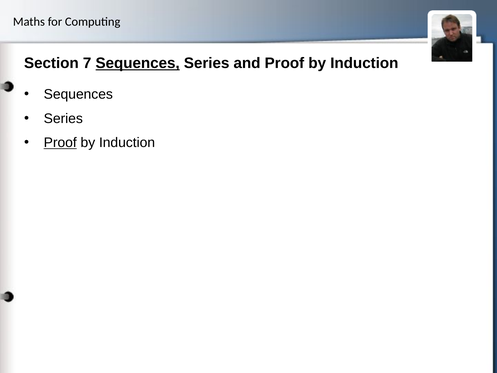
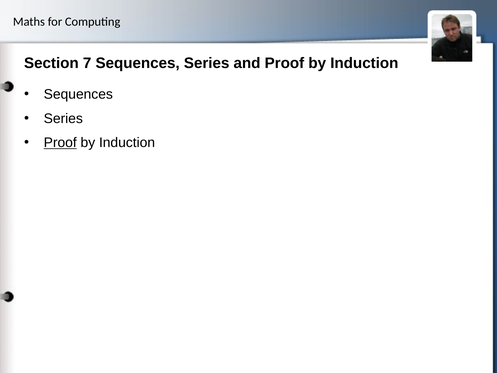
Sequences underline: present -> none (138, 63)
